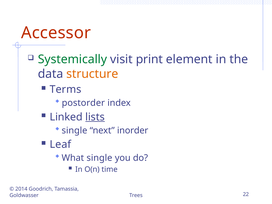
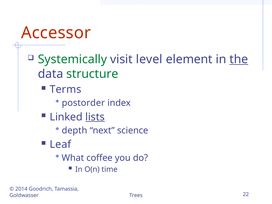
print: print -> level (149, 59)
the underline: none -> present (239, 59)
structure colour: orange -> green (92, 74)
single: single -> depth (74, 130)
inorder: inorder -> science (133, 130)
What single: single -> coffee (99, 158)
